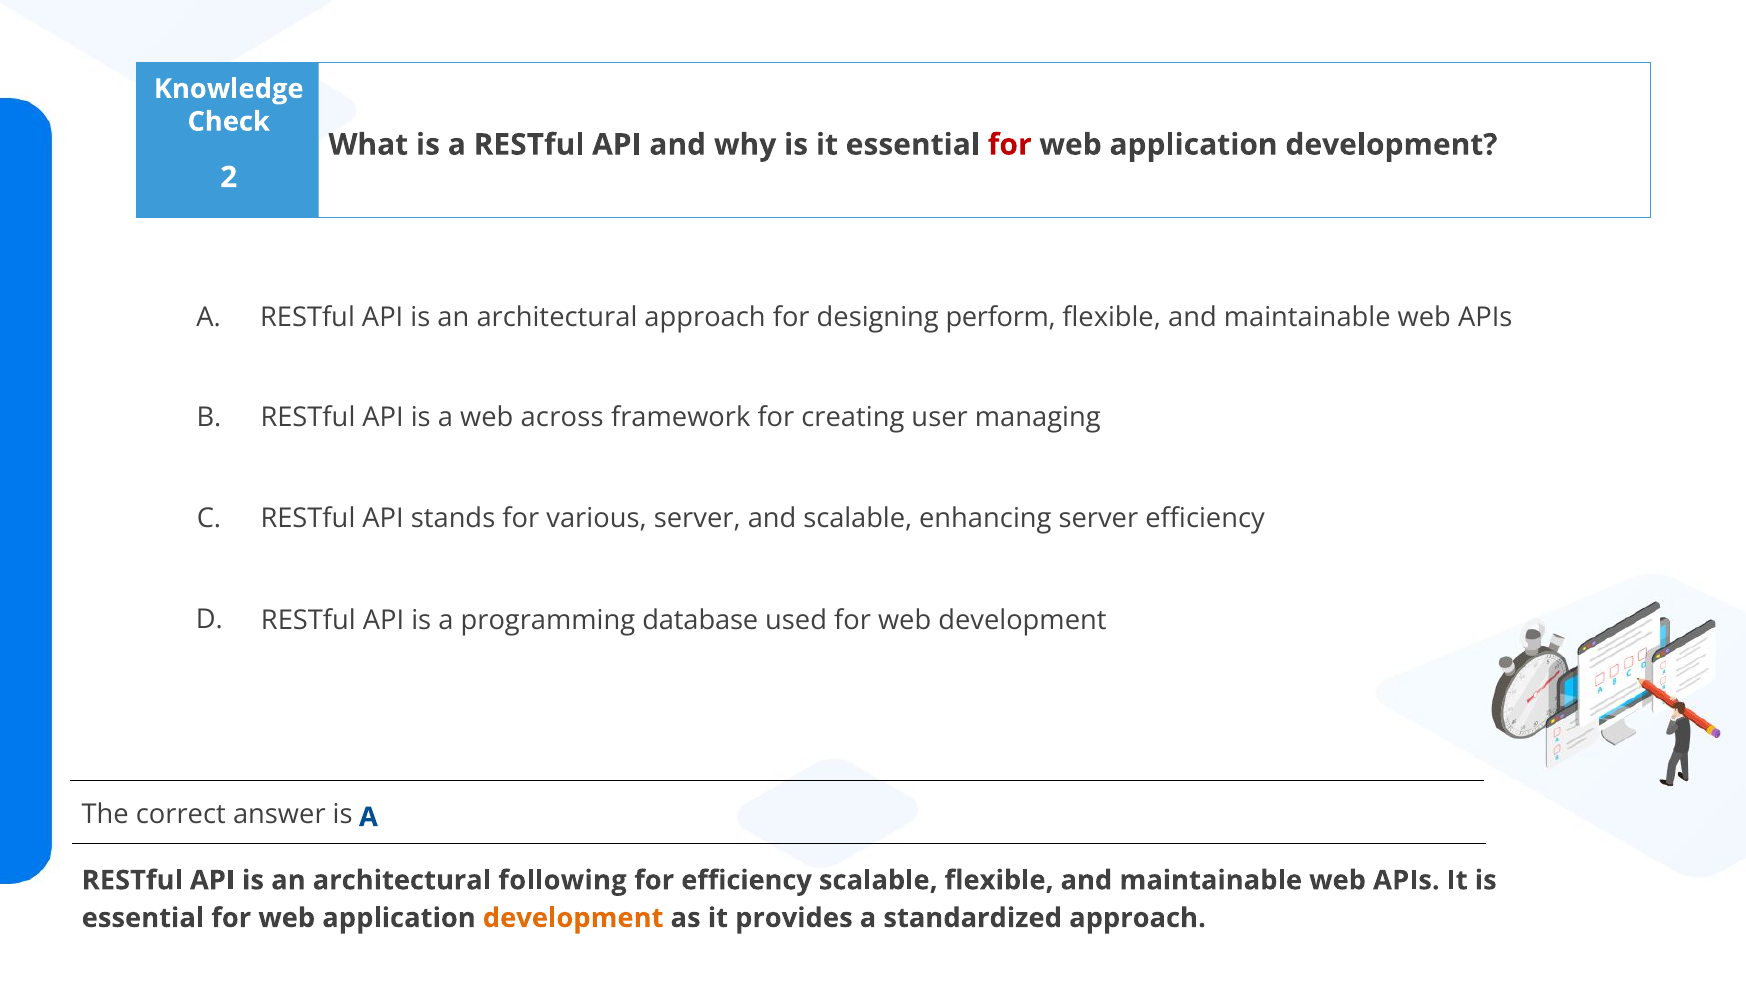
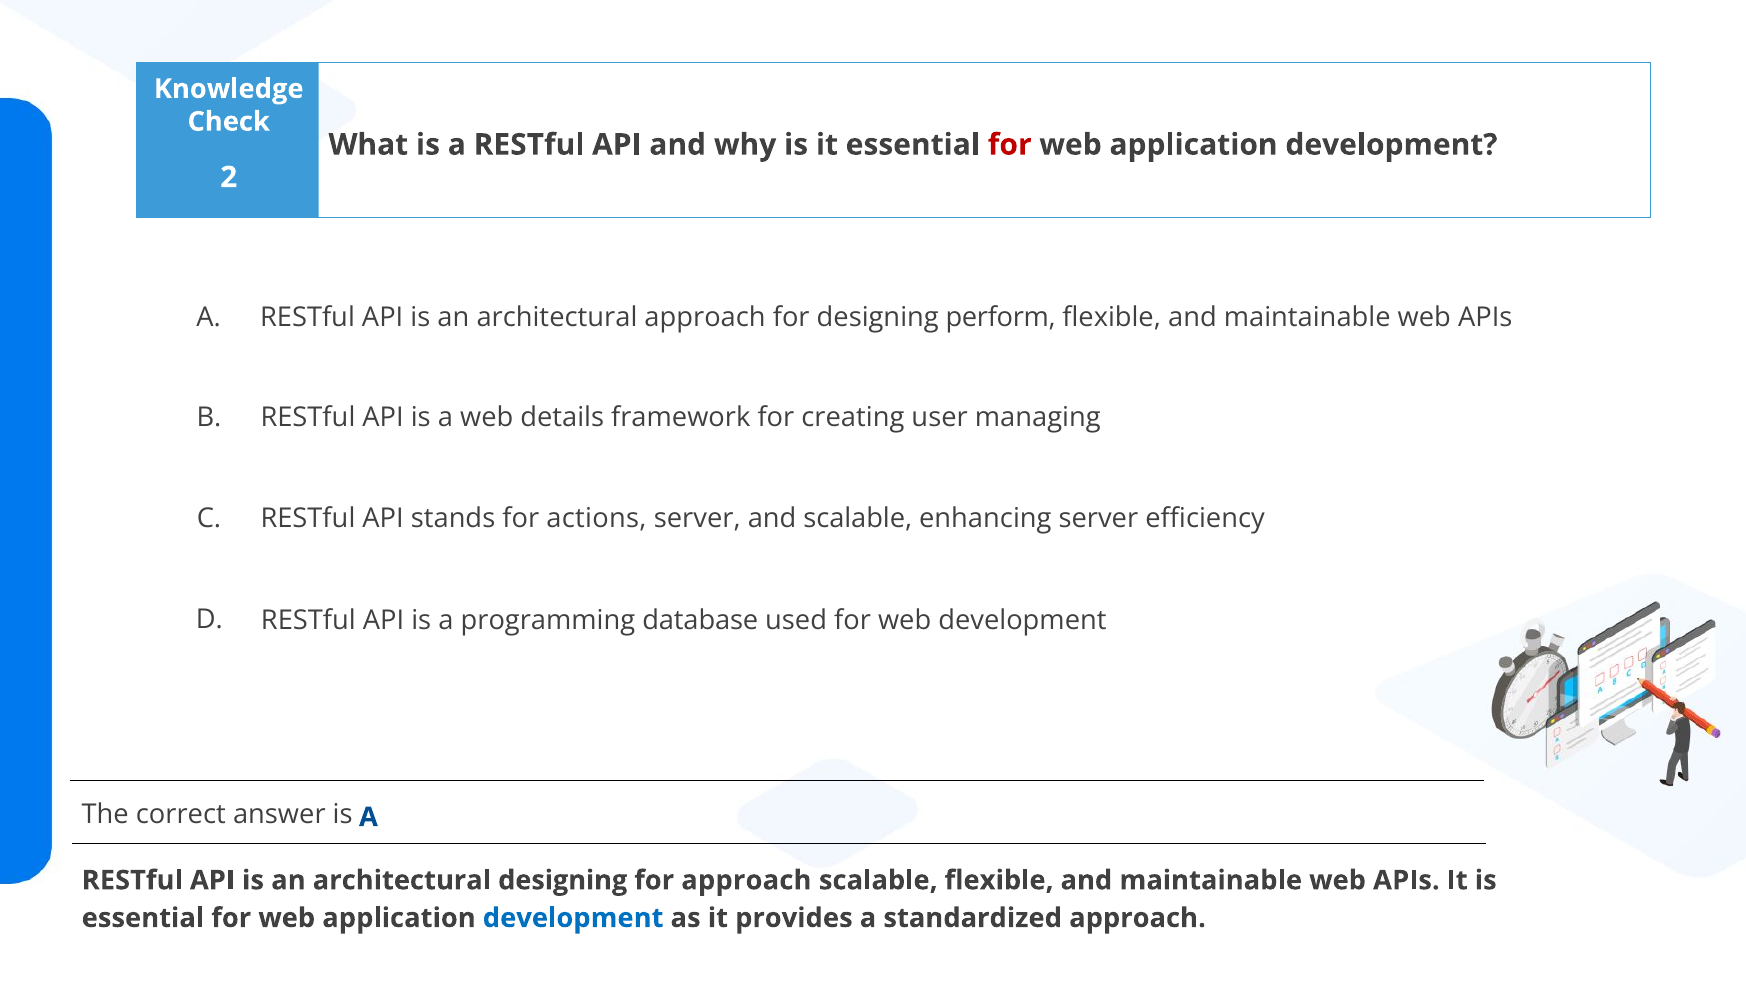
across: across -> details (562, 418)
various: various -> actions (596, 519)
architectural following: following -> designing (563, 880)
for efficiency: efficiency -> approach (746, 880)
development colour: orange -> blue (573, 918)
